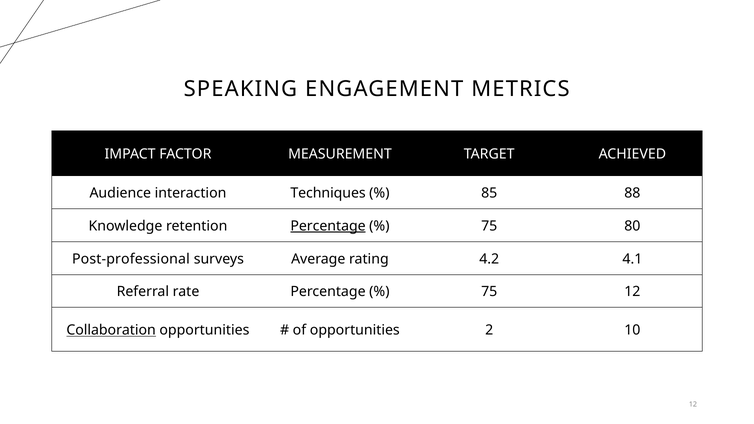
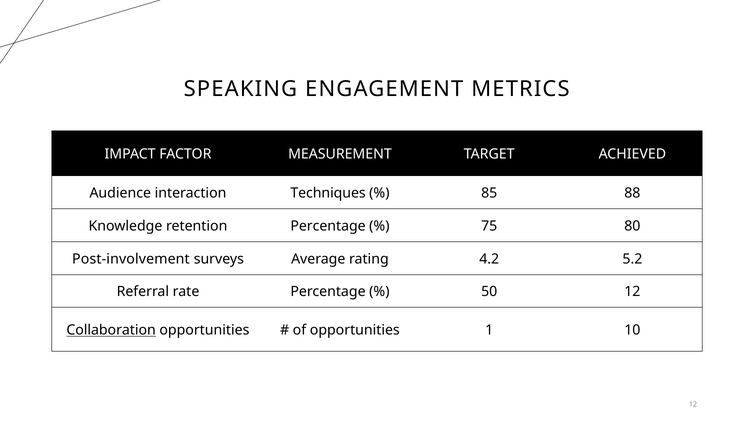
Percentage underline: present -> none (328, 226)
Post-professional: Post-professional -> Post-involvement (131, 259)
4.1: 4.1 -> 5.2 (632, 259)
75: 75 -> 50 (489, 292)
2: 2 -> 1 (489, 330)
